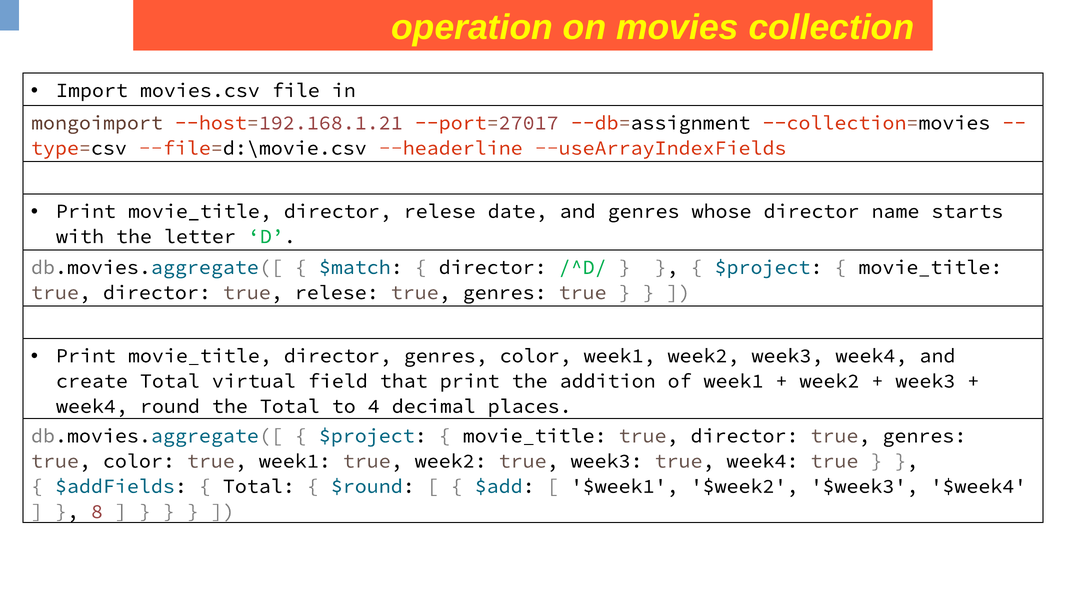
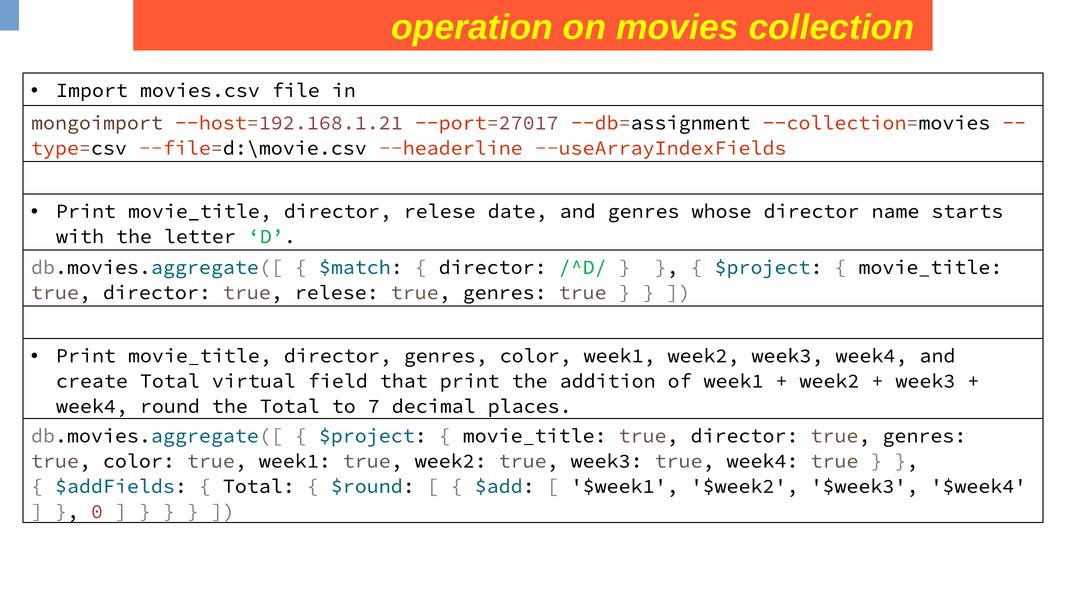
4: 4 -> 7 (374, 406)
8: 8 -> 0 (97, 511)
